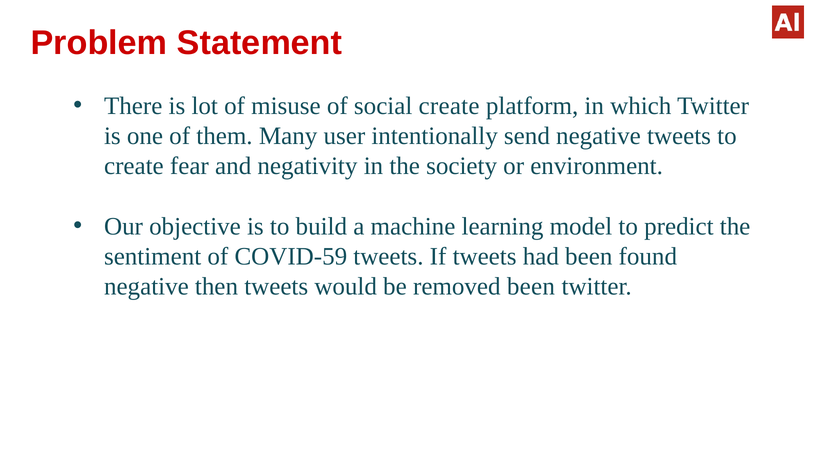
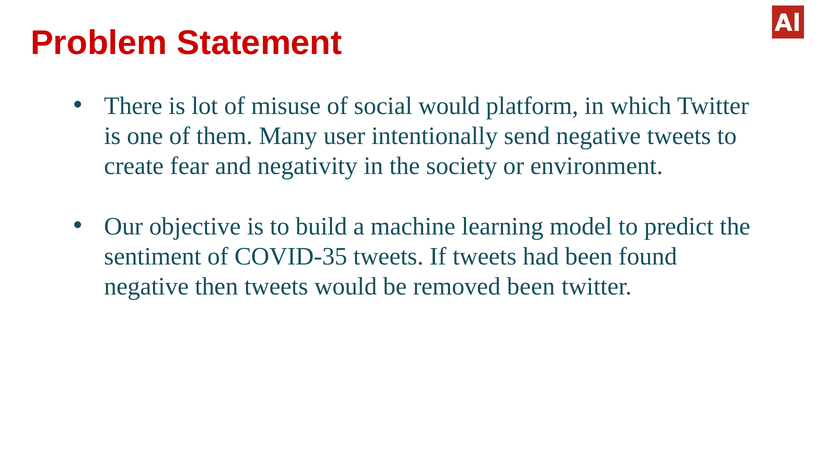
social create: create -> would (449, 106)
COVID-59: COVID-59 -> COVID-35 (291, 256)
